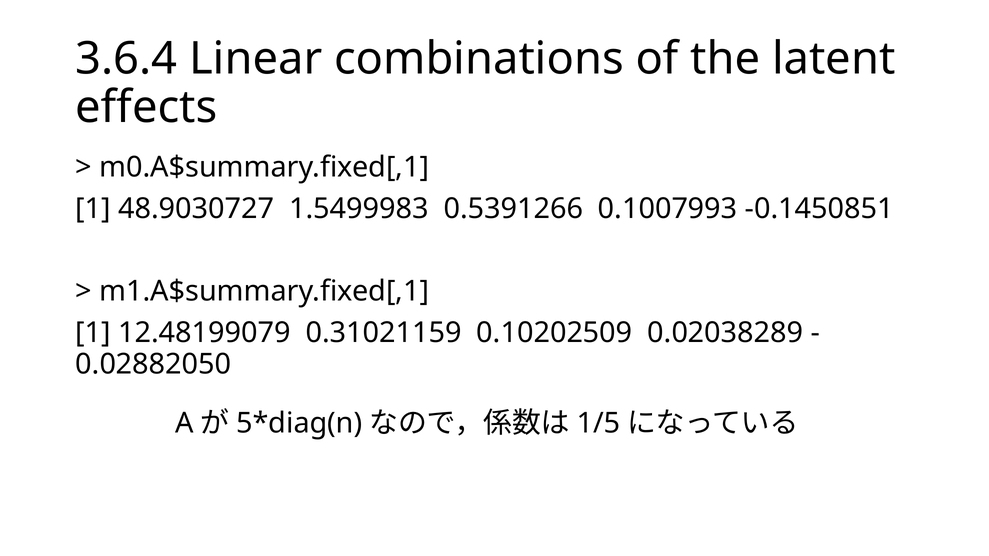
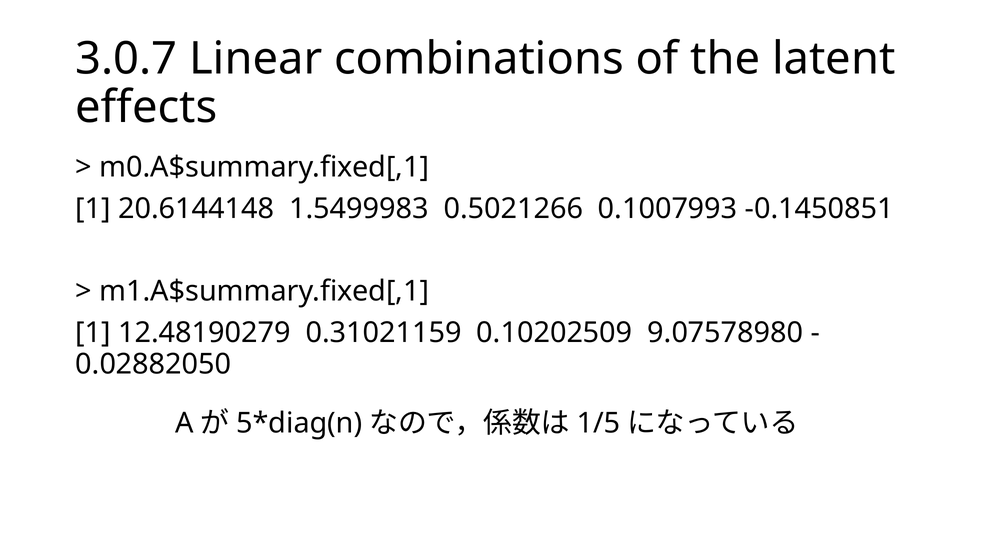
3.6.4: 3.6.4 -> 3.0.7 (126, 59)
48.9030727: 48.9030727 -> 20.6144148 (196, 209)
0.5391266: 0.5391266 -> 0.5021266 (513, 209)
12.48199079: 12.48199079 -> 12.48190279 (204, 333)
0.02038289: 0.02038289 -> 9.07578980 (725, 333)
